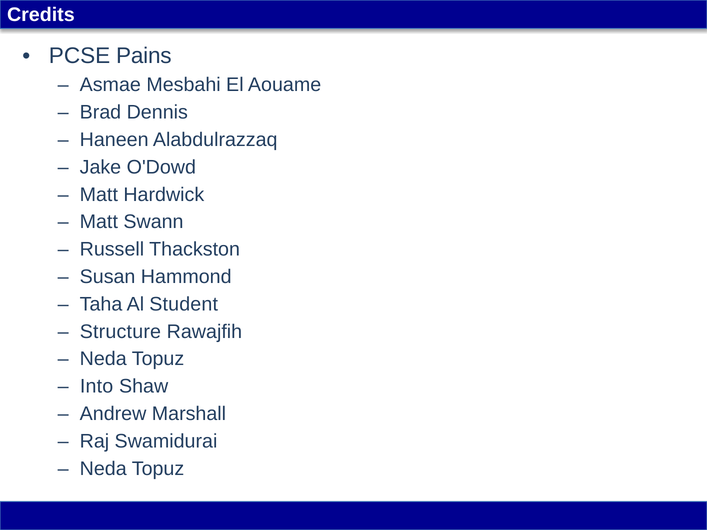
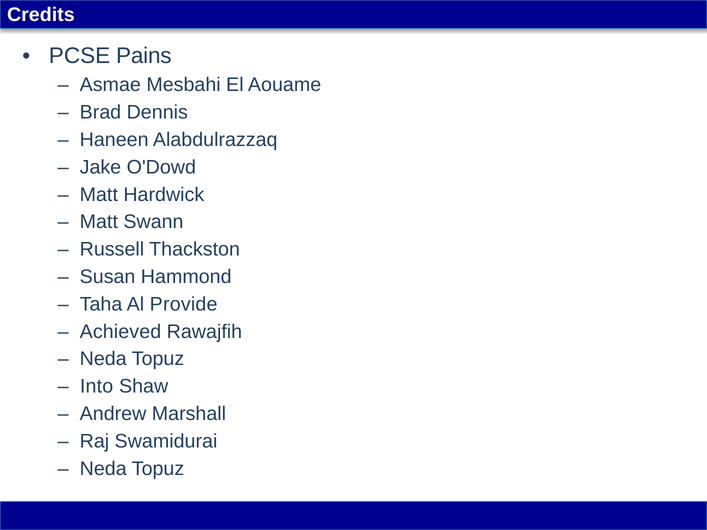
Student: Student -> Provide (184, 304)
Structure: Structure -> Achieved (120, 332)
